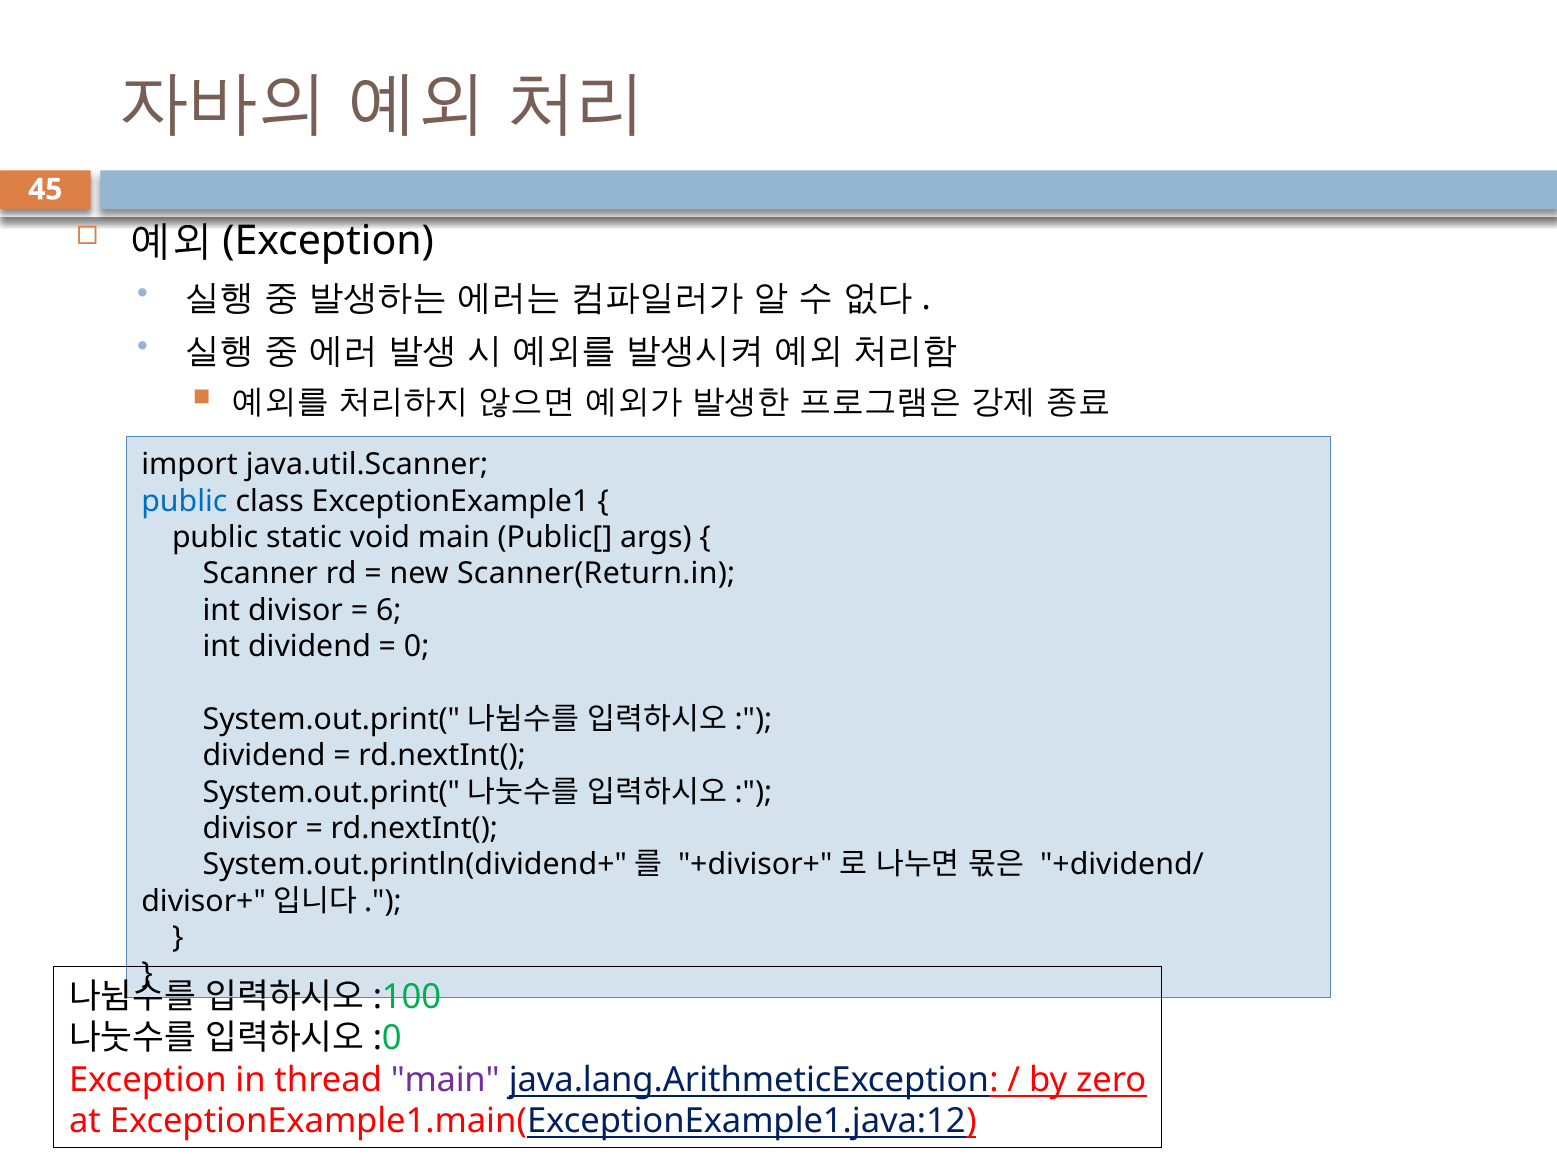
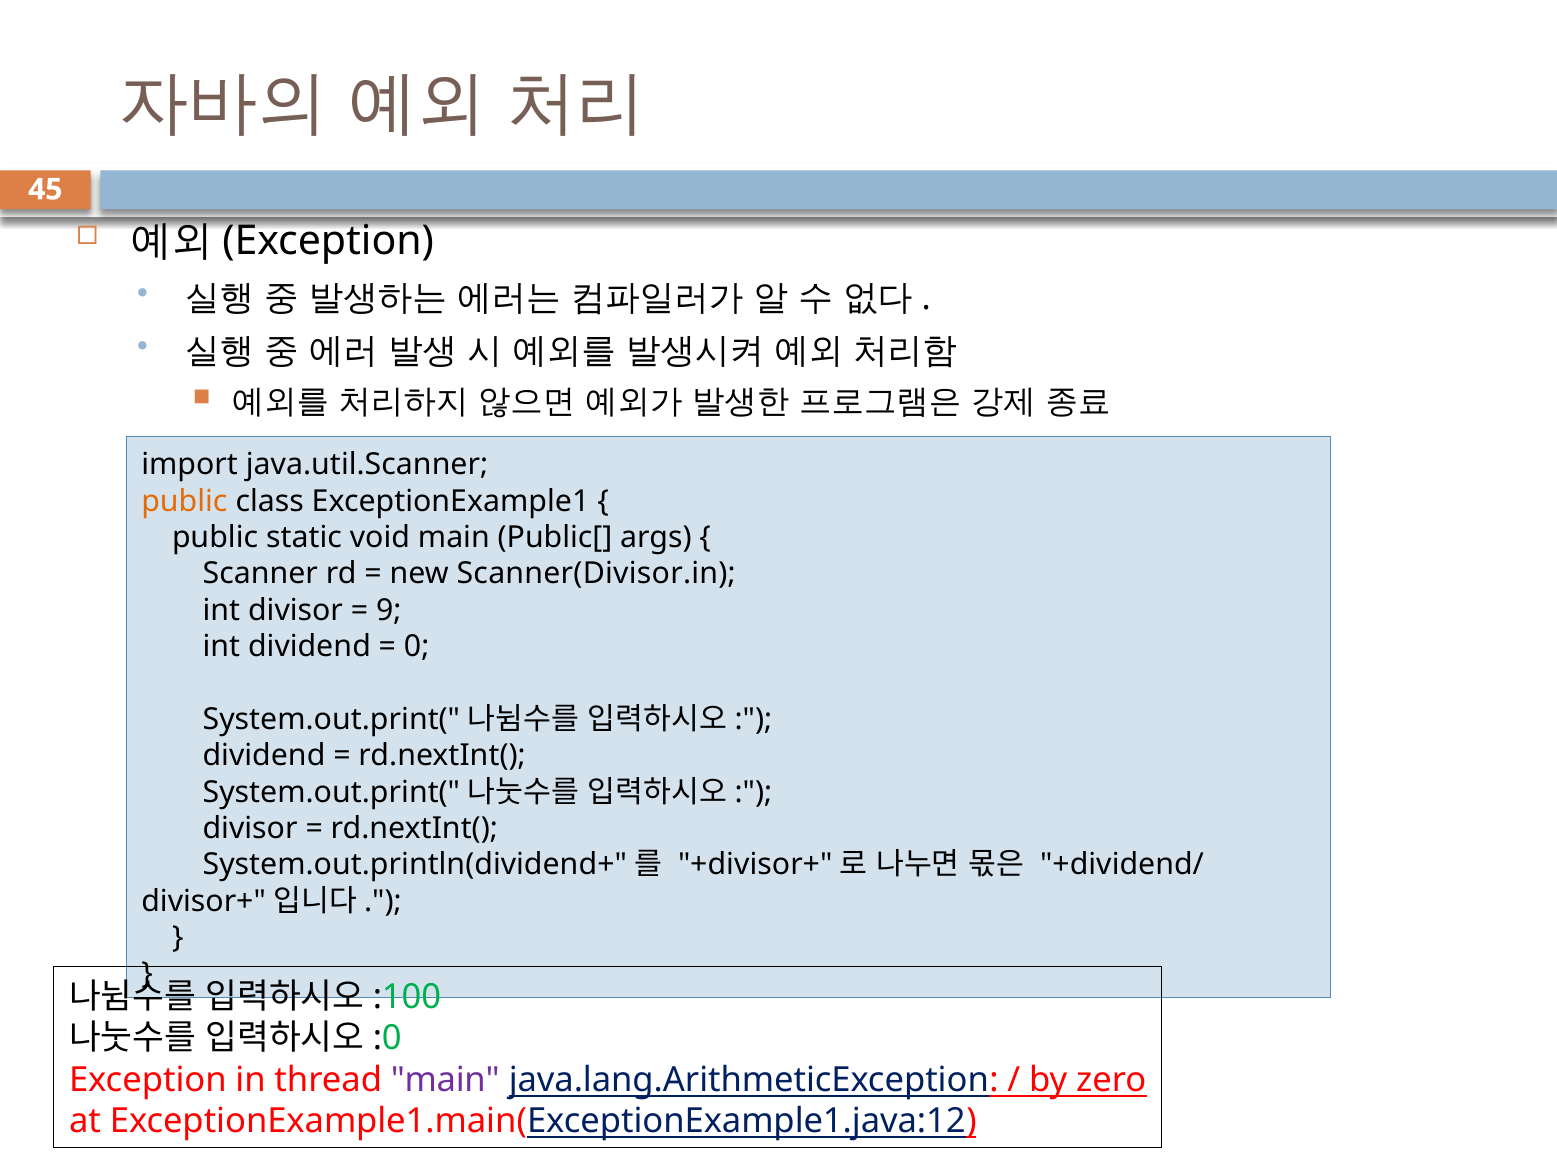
public colour: blue -> orange (184, 501)
Scanner(Return.in: Scanner(Return.in -> Scanner(Divisor.in (596, 574)
6: 6 -> 9 (389, 610)
